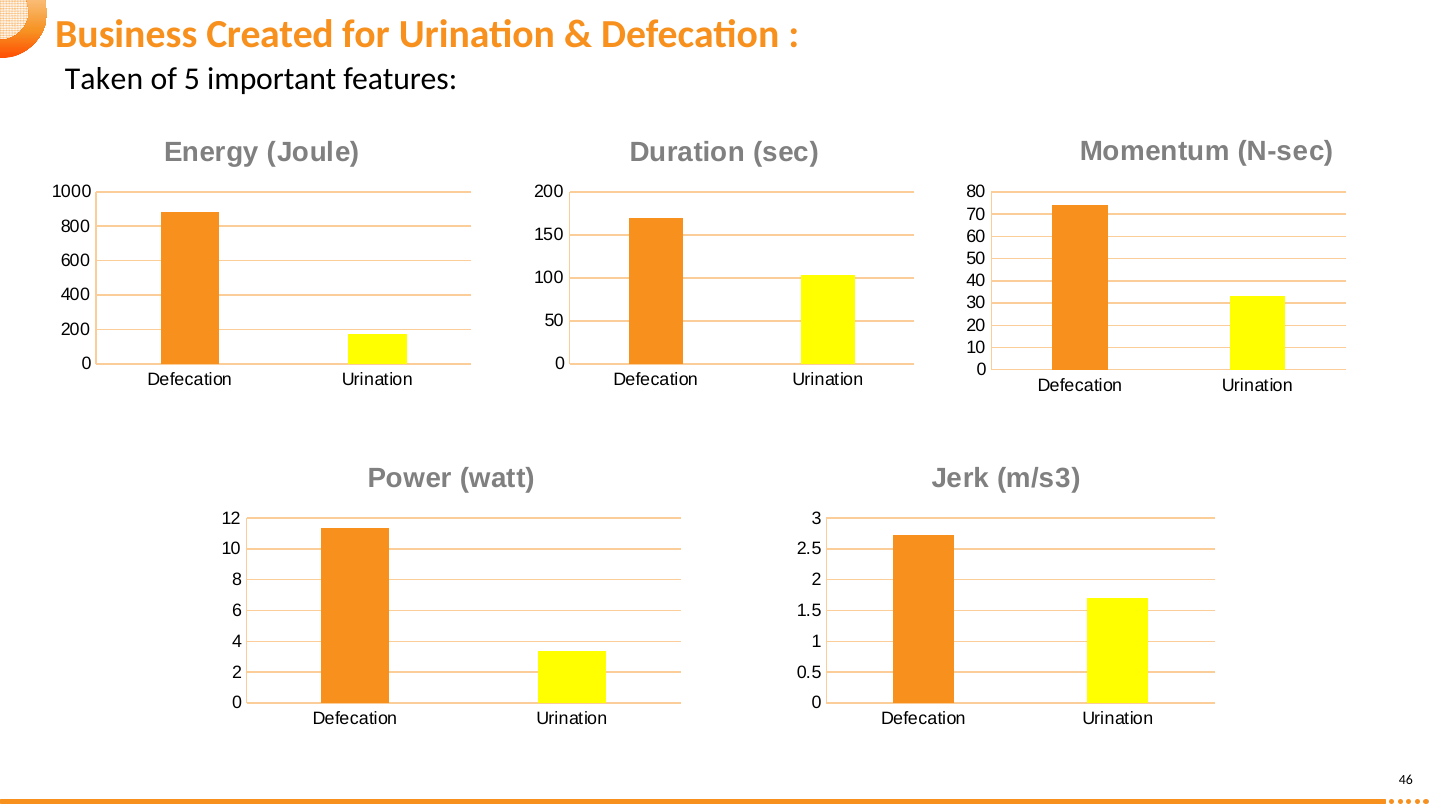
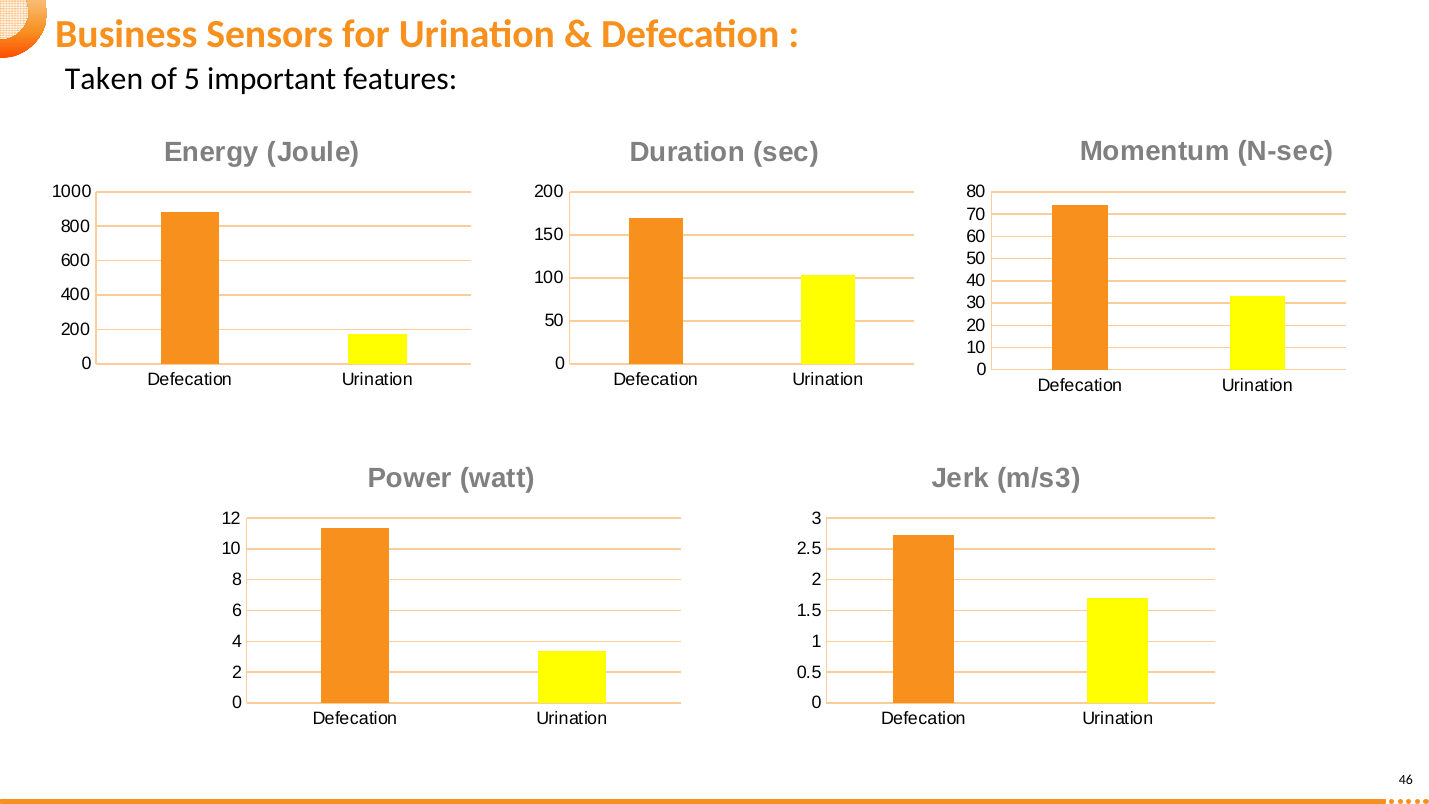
Created: Created -> Sensors (270, 35)
